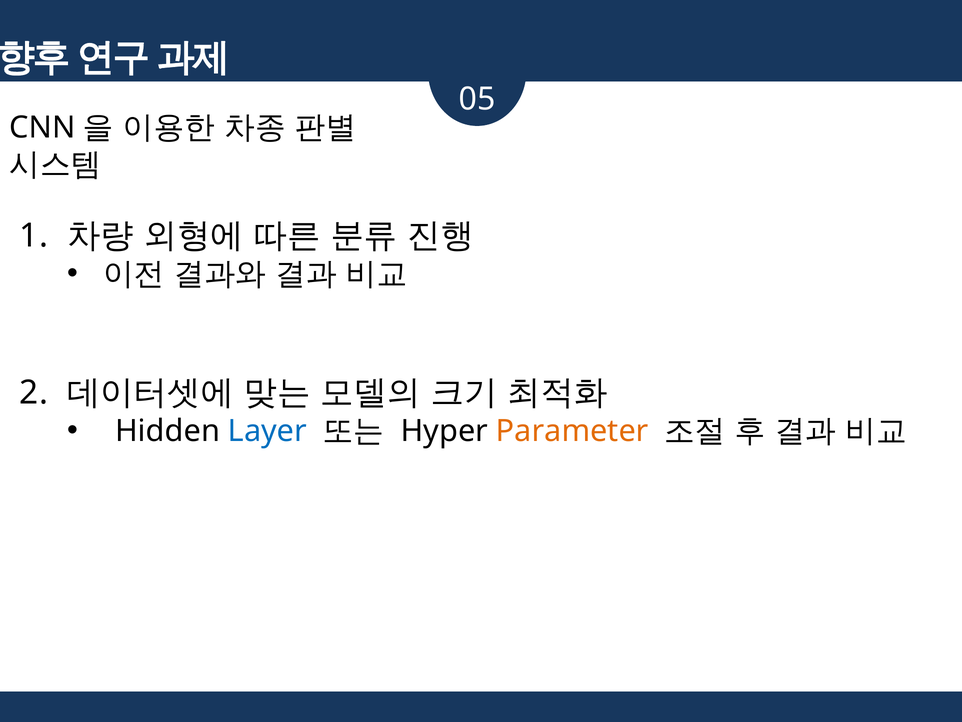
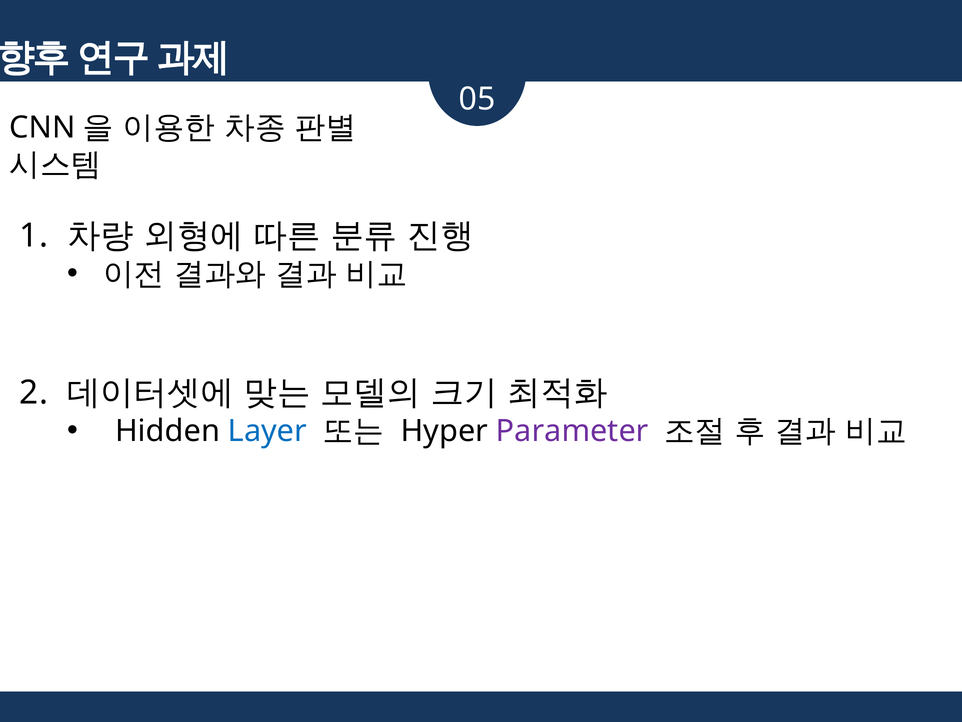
Parameter colour: orange -> purple (572, 431)
